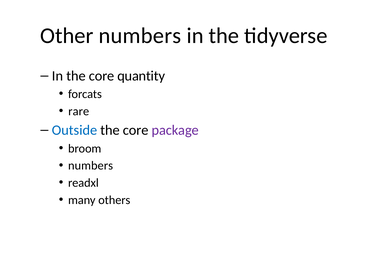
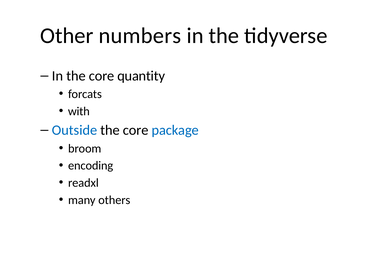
rare: rare -> with (79, 111)
package colour: purple -> blue (175, 130)
numbers: numbers -> encoding (91, 166)
